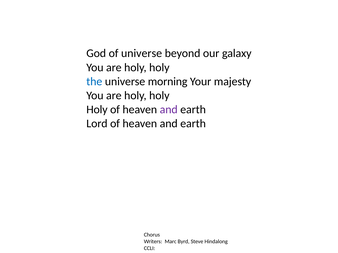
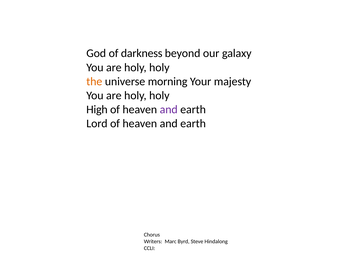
of universe: universe -> darkness (142, 53)
the colour: blue -> orange (94, 82)
Holy: Holy -> High (97, 110)
